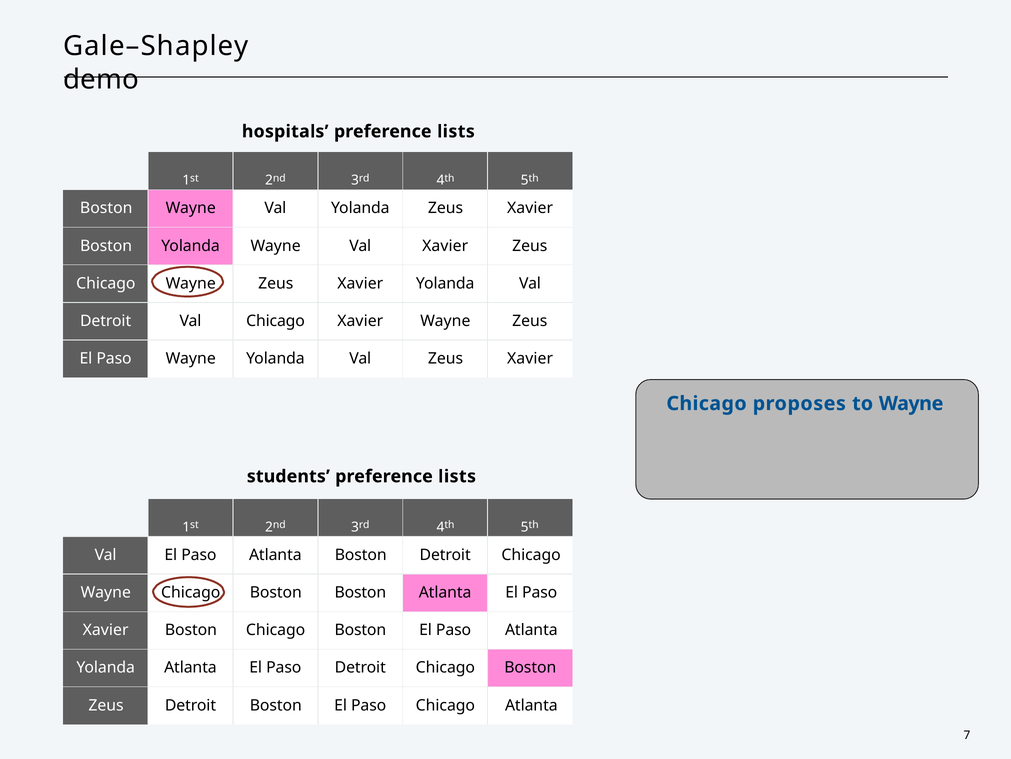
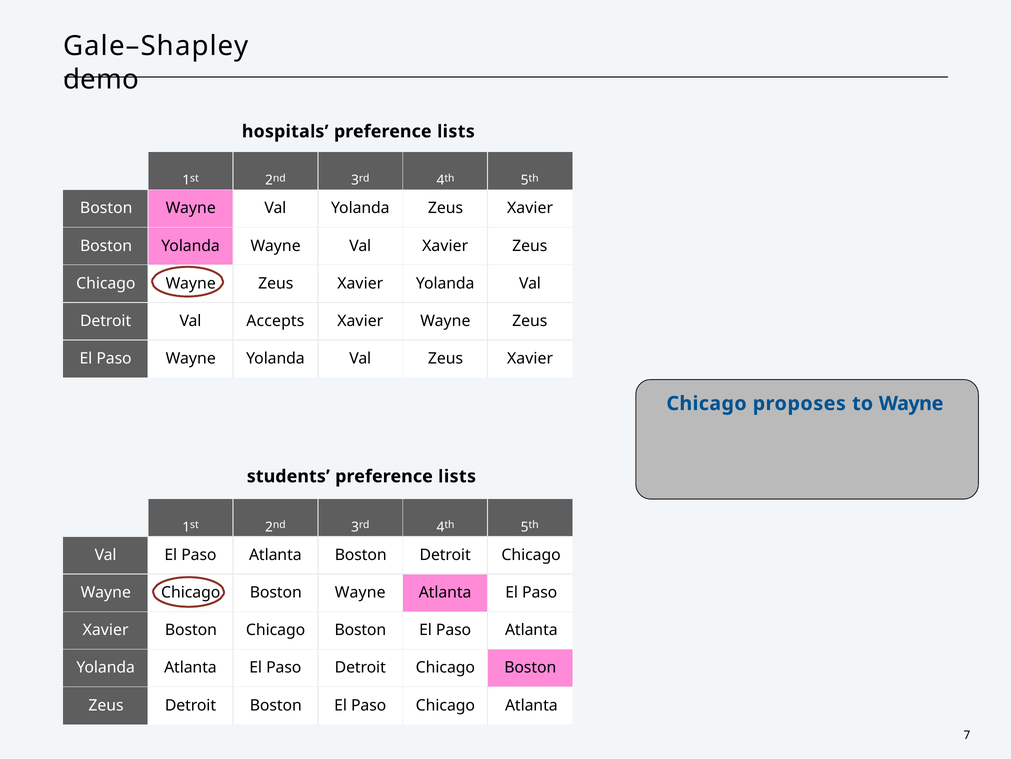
Val Chicago: Chicago -> Accepts (275, 321)
Chicago Boston Boston: Boston -> Wayne (360, 592)
